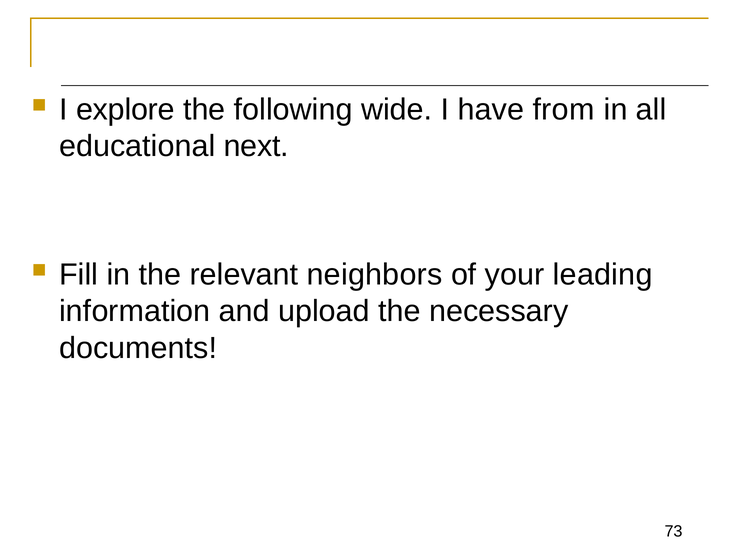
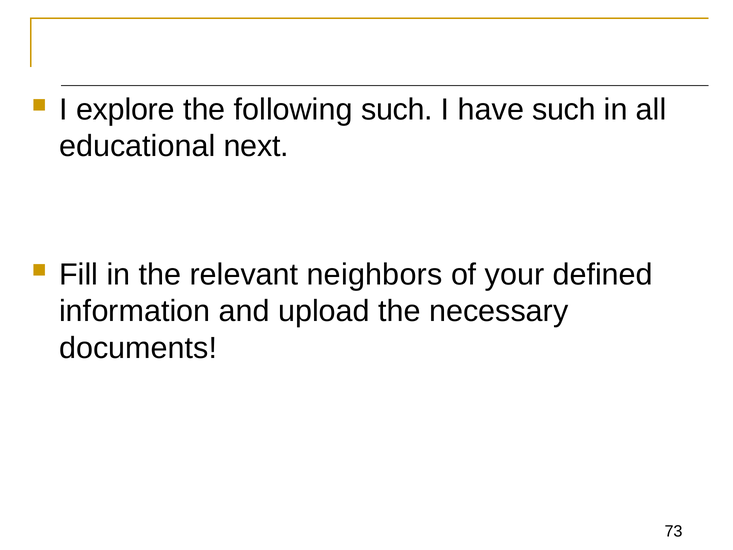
following wide: wide -> such (397, 110)
have from: from -> such (564, 110)
leading: leading -> defined (603, 275)
